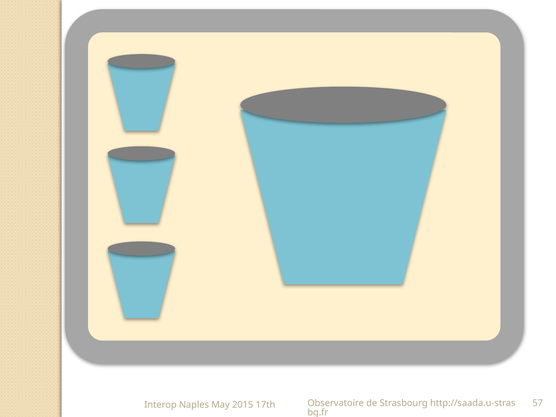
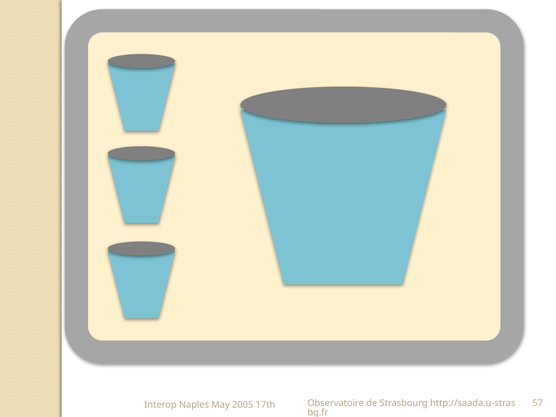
2015: 2015 -> 2005 (243, 405)
